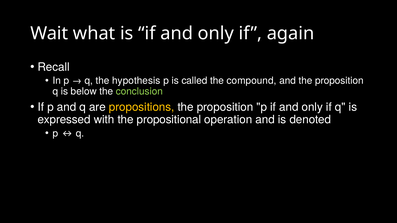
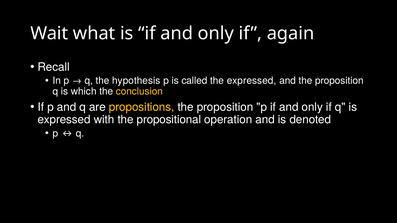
the compound: compound -> expressed (252, 81)
below: below -> which (84, 92)
conclusion colour: light green -> yellow (139, 92)
